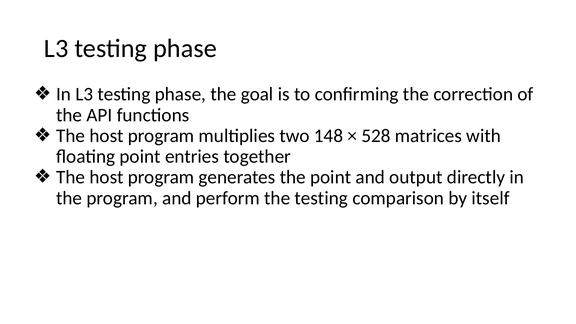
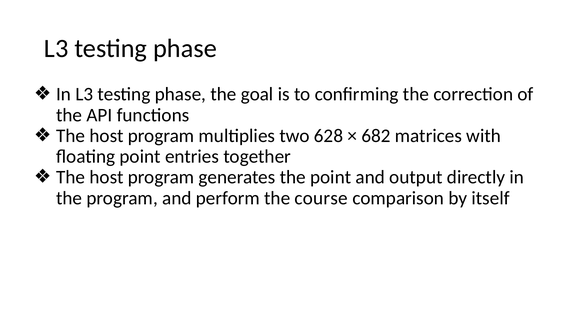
148: 148 -> 628 (328, 136)
528: 528 -> 682 (376, 136)
the testing: testing -> course (321, 198)
